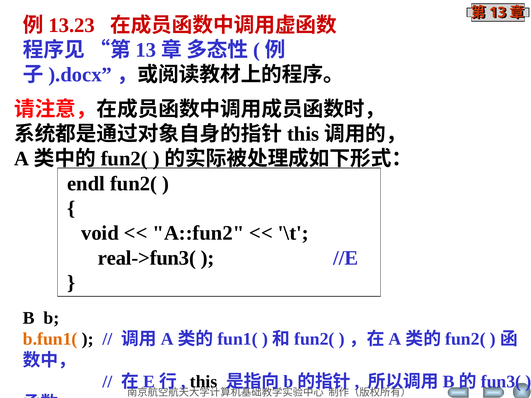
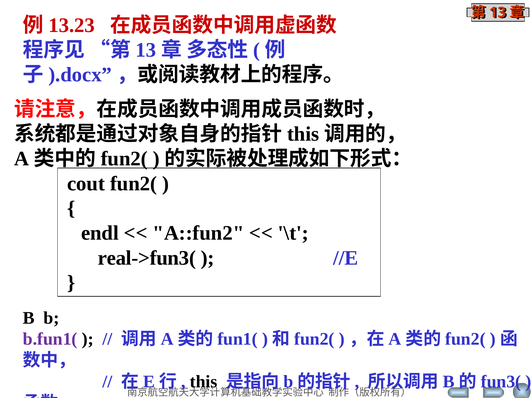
endl: endl -> cout (86, 184)
void: void -> endl (100, 233)
b.fun1( colour: orange -> purple (50, 339)
